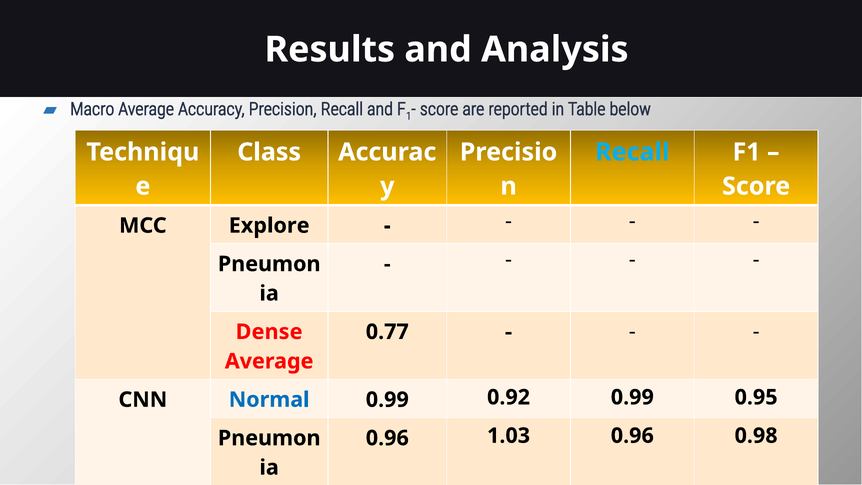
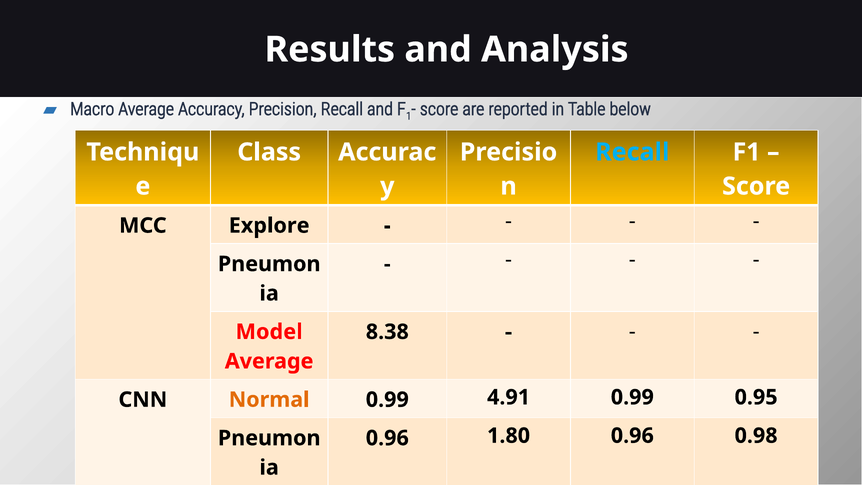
Dense: Dense -> Model (269, 332)
0.77: 0.77 -> 8.38 (387, 332)
Normal colour: blue -> orange (269, 400)
0.92: 0.92 -> 4.91 (509, 397)
1.03: 1.03 -> 1.80 (509, 436)
